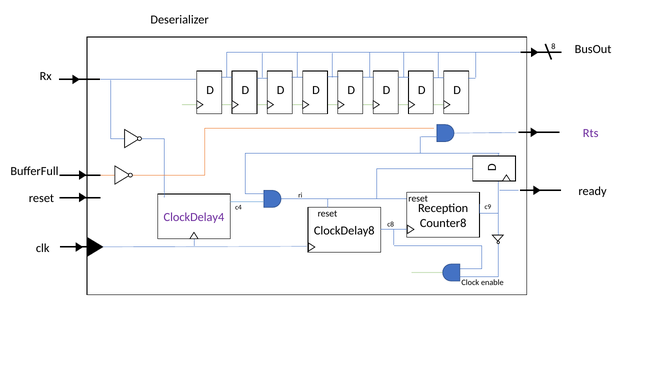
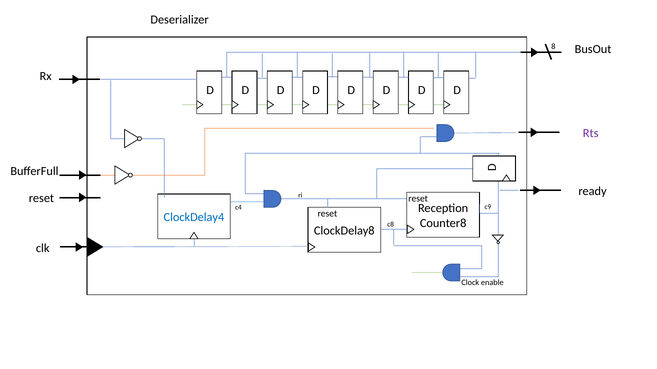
ClockDelay4 colour: purple -> blue (194, 218)
